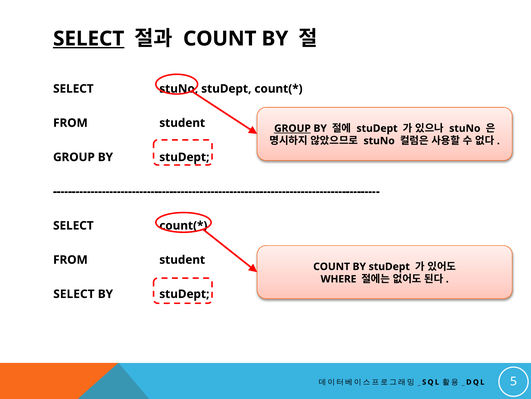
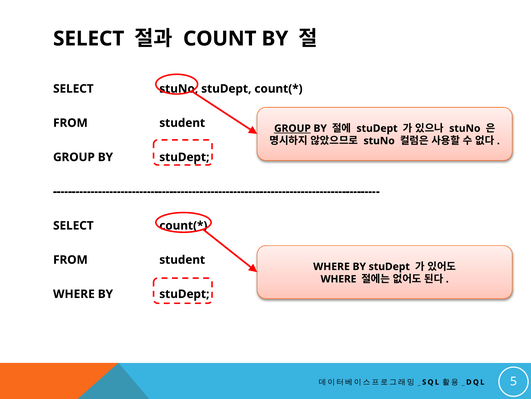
SELECT underline: present -> none (89, 39)
COUNT: COUNT -> WHERE (332, 266)
SELECT: SELECT -> WHERE (74, 294)
